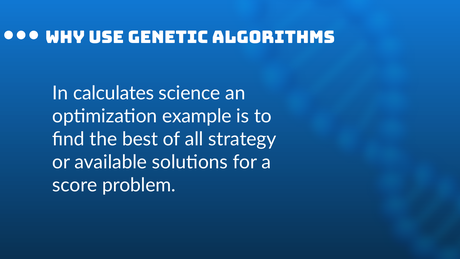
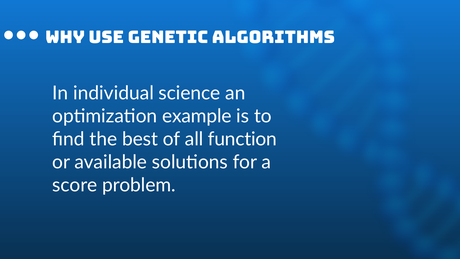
calculates: calculates -> individual (114, 93)
strategy: strategy -> function (242, 139)
